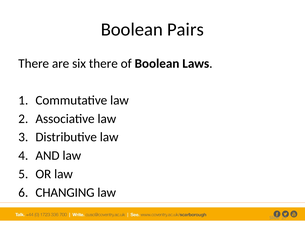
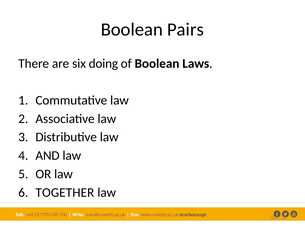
six there: there -> doing (103, 64)
CHANGING: CHANGING -> TOGETHER (65, 193)
